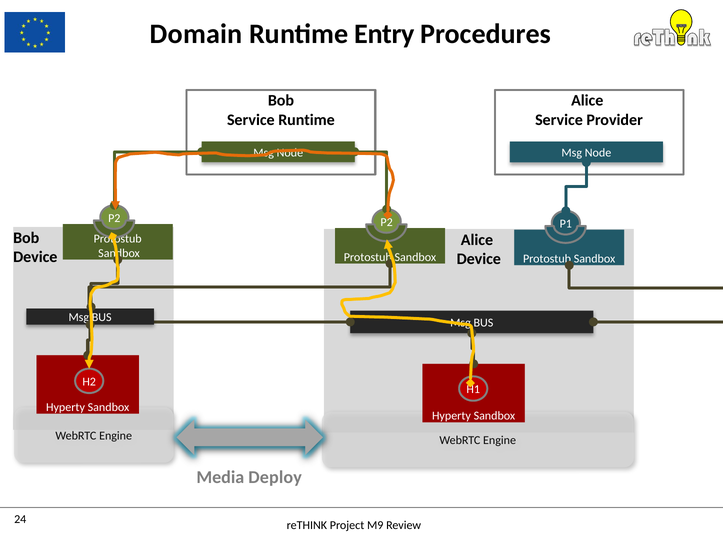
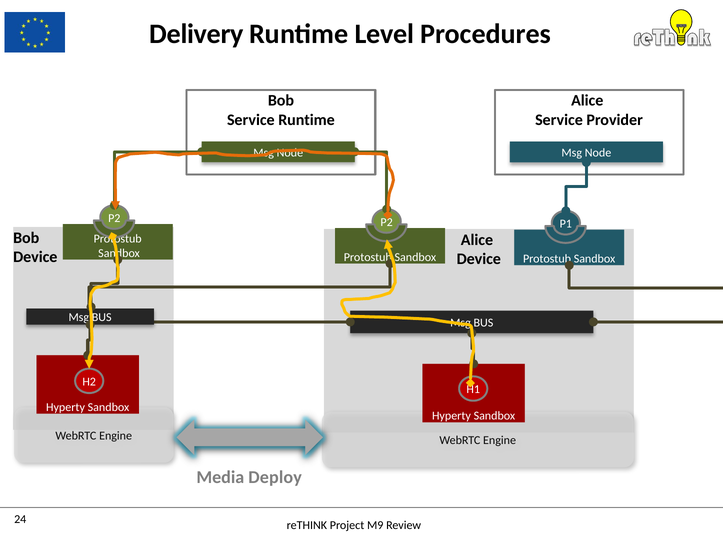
Domain: Domain -> Delivery (196, 34)
Entry: Entry -> Level (384, 34)
